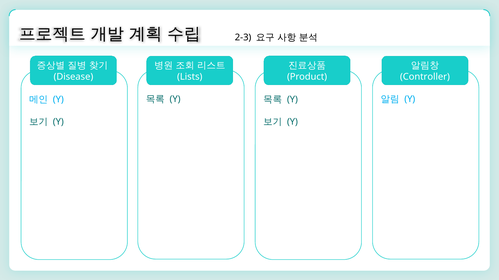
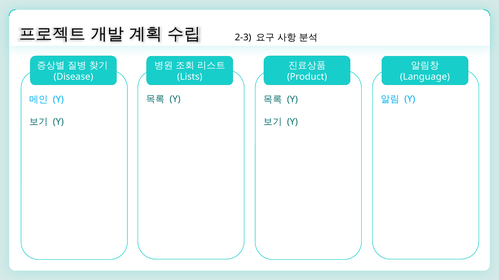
Controller: Controller -> Language (425, 77)
